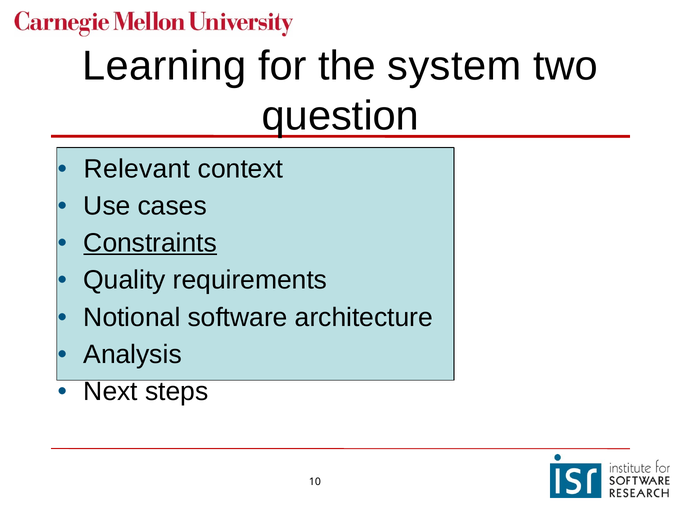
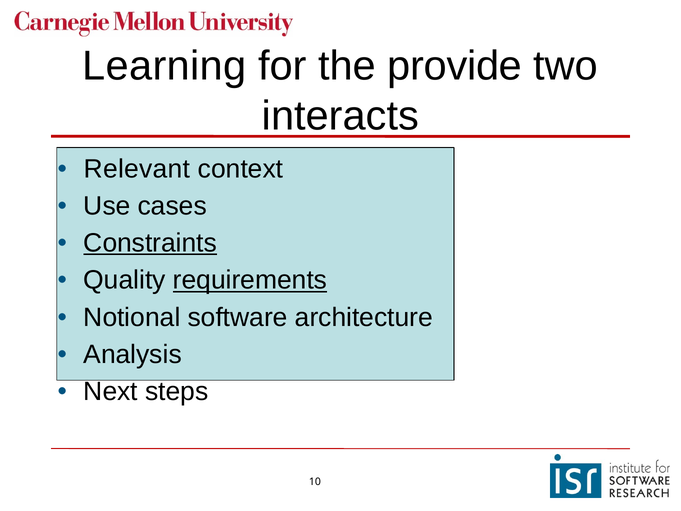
system: system -> provide (455, 66)
question: question -> interacts (340, 116)
requirements underline: none -> present (250, 280)
